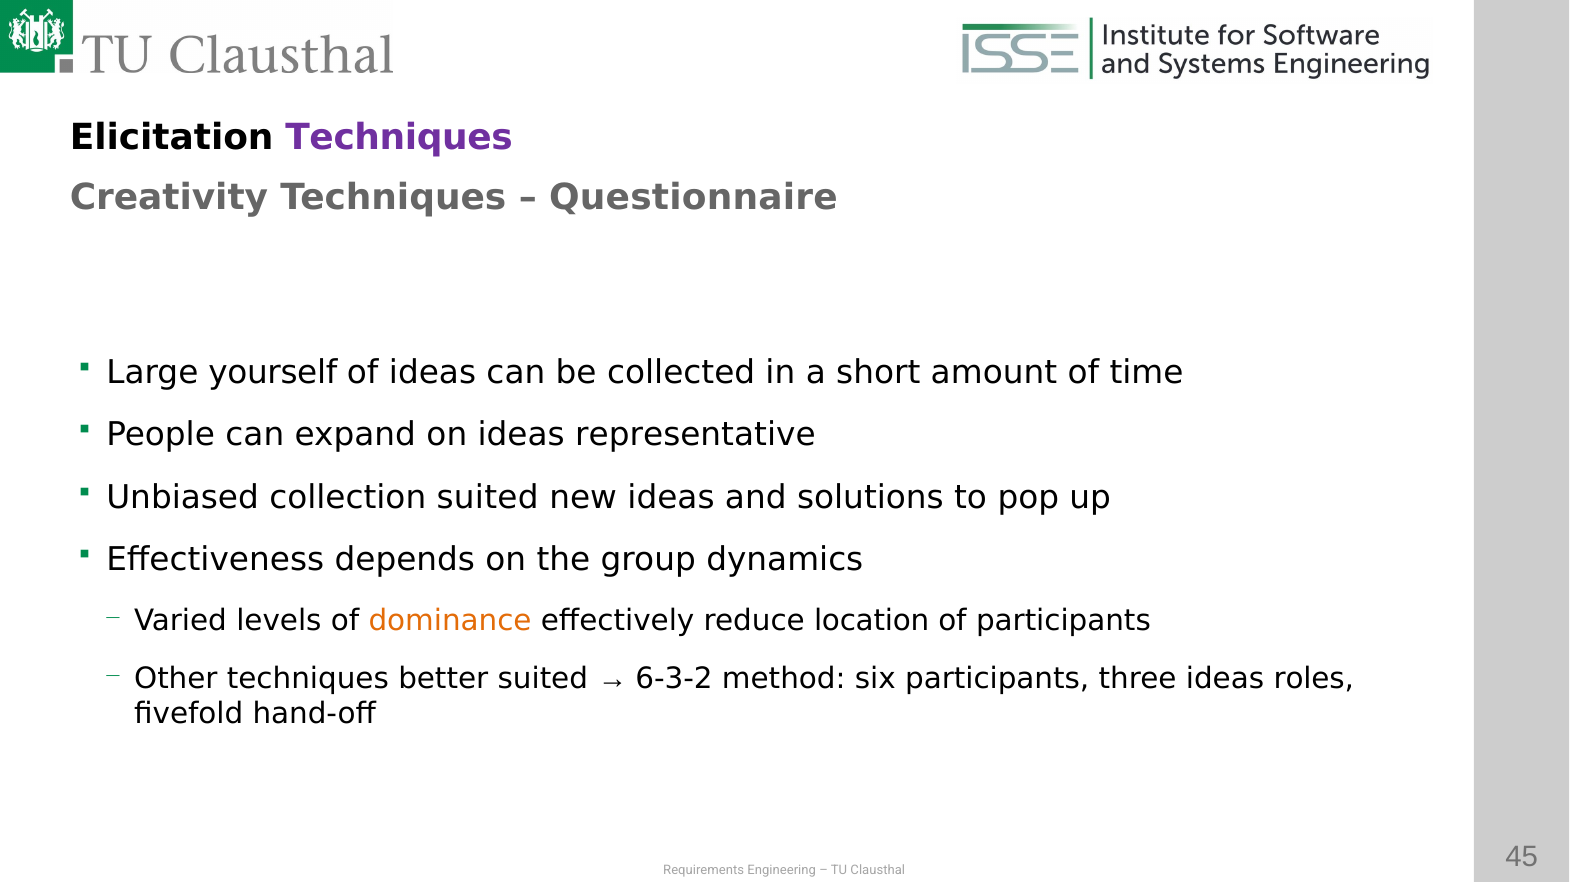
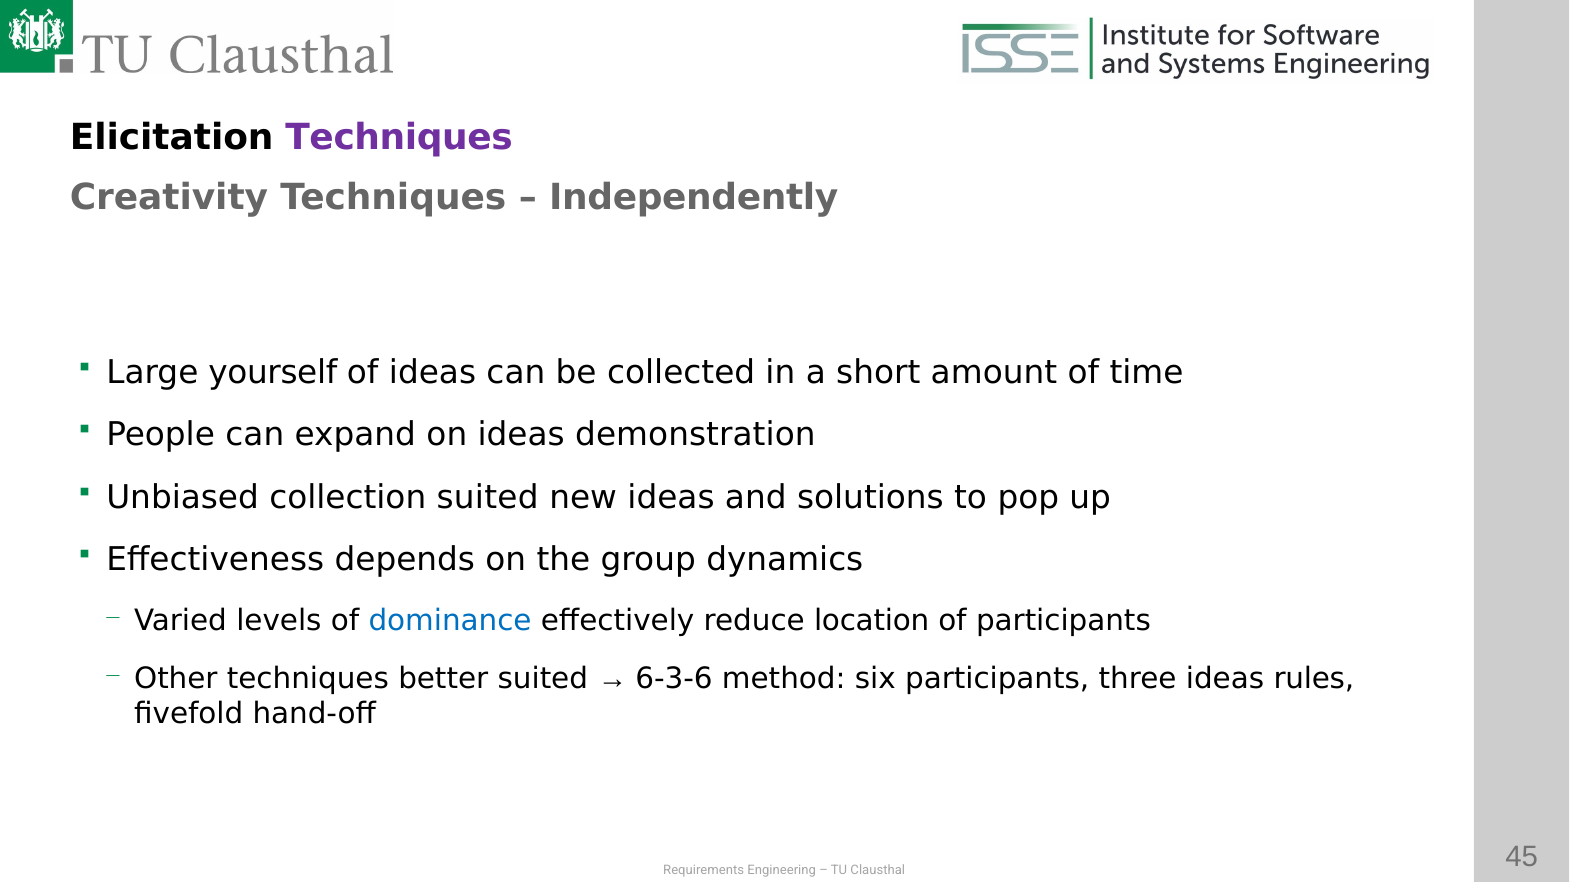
Questionnaire: Questionnaire -> Independently (694, 198)
representative: representative -> demonstration (695, 435)
dominance colour: orange -> blue (450, 620)
6-3-2: 6-3-2 -> 6-3-6 (674, 679)
roles: roles -> rules (1314, 679)
